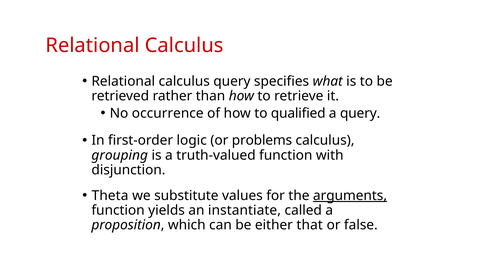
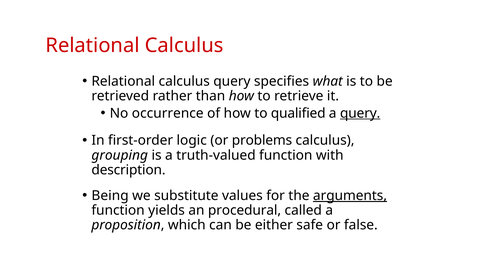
query underline: none -> present (360, 113)
disjunction: disjunction -> description (129, 170)
Theta: Theta -> Being (110, 195)
instantiate: instantiate -> procedural (245, 210)
that: that -> safe (310, 225)
